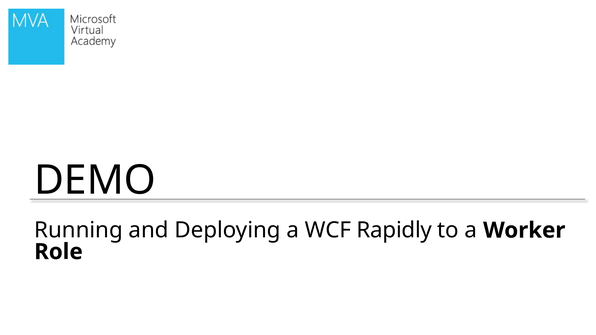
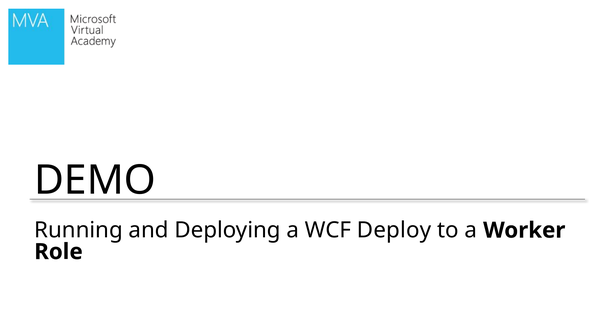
Rapidly: Rapidly -> Deploy (394, 230)
